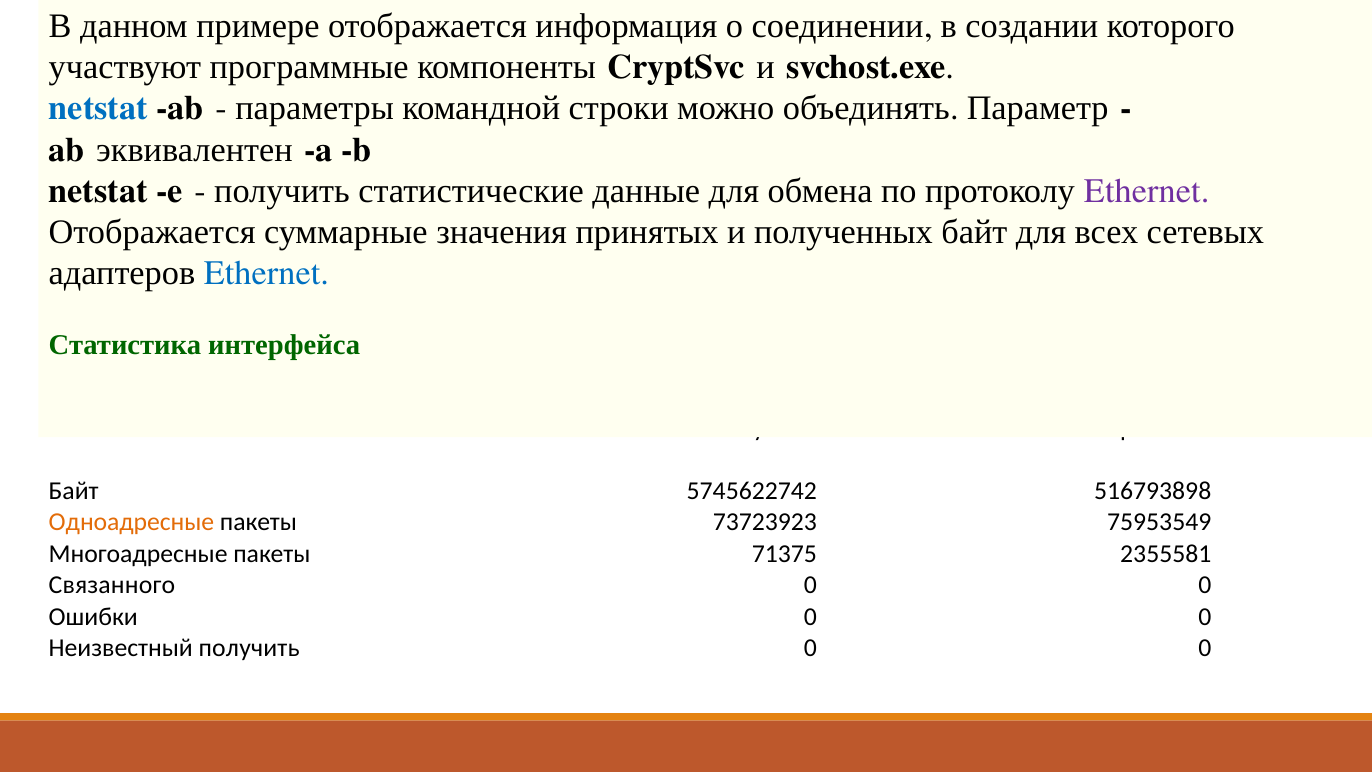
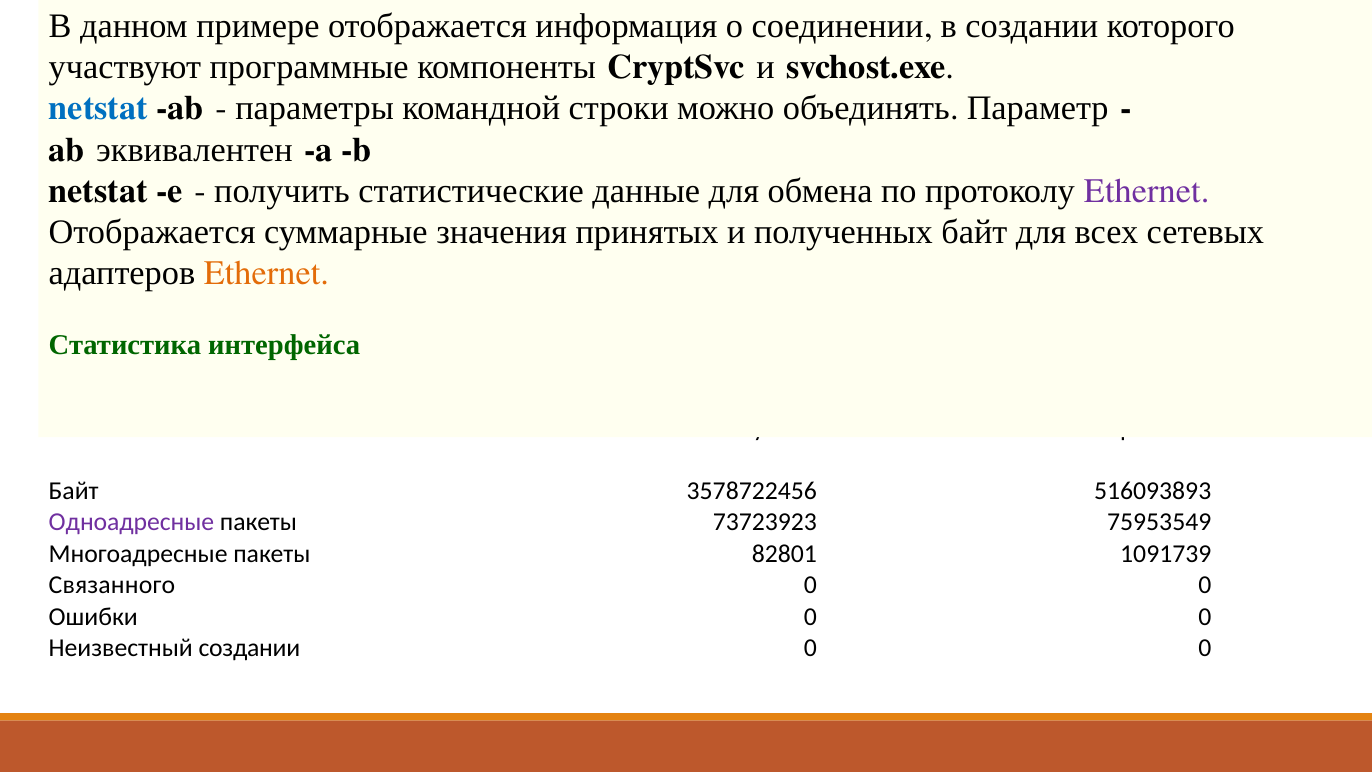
Ethernet colour: blue -> orange (266, 273)
5745622742: 5745622742 -> 3578722456 (752, 491)
516793898: 516793898 -> 516093893 (1153, 491)
Одноадресные colour: orange -> purple (131, 522)
71375: 71375 -> 82801 (784, 554)
2355581: 2355581 -> 1091739 (1166, 554)
получить: получить -> создании (249, 648)
